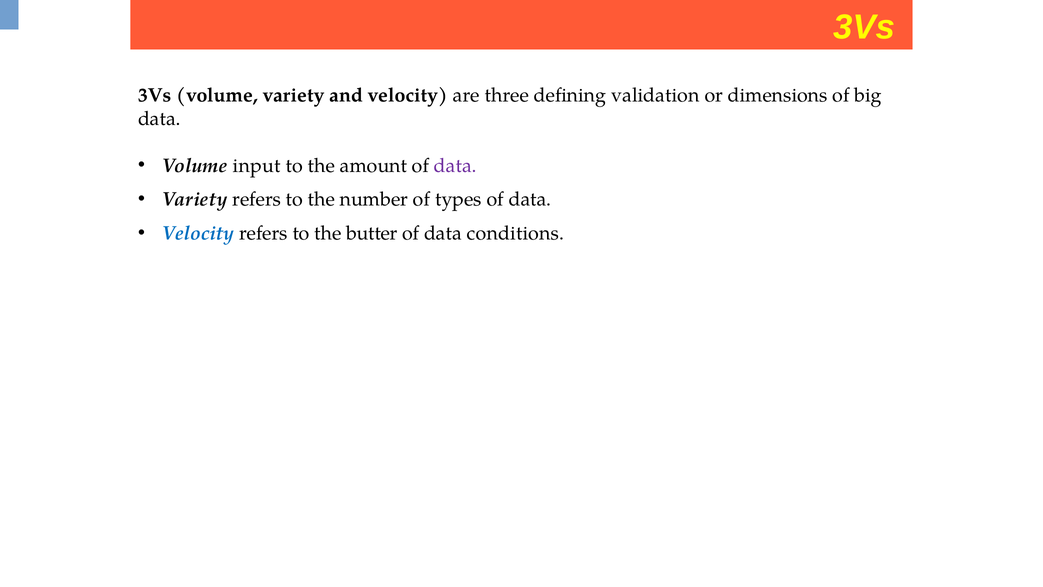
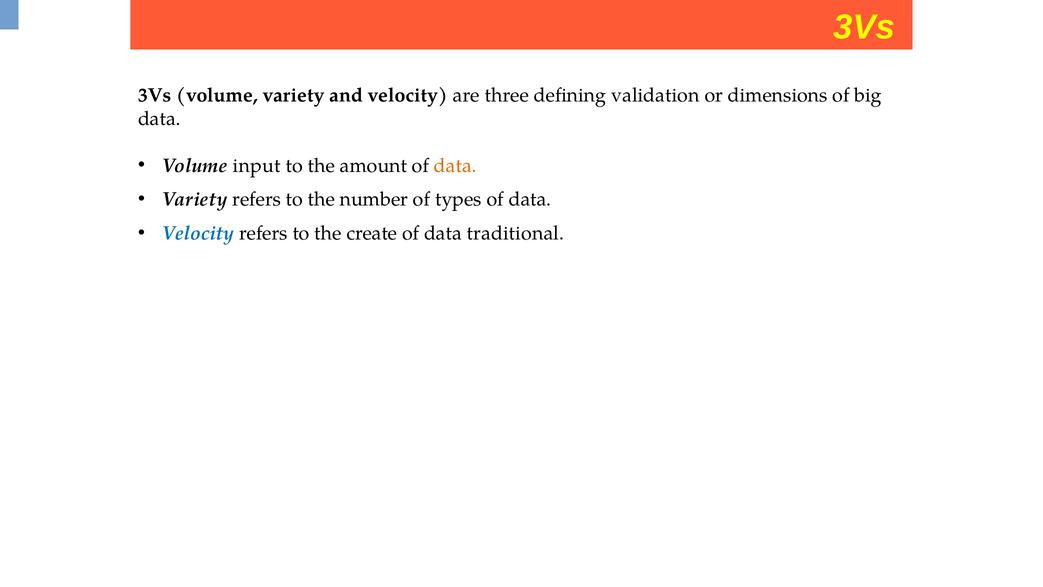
data colour: purple -> orange (455, 165)
butter: butter -> create (372, 233)
conditions: conditions -> traditional (515, 233)
